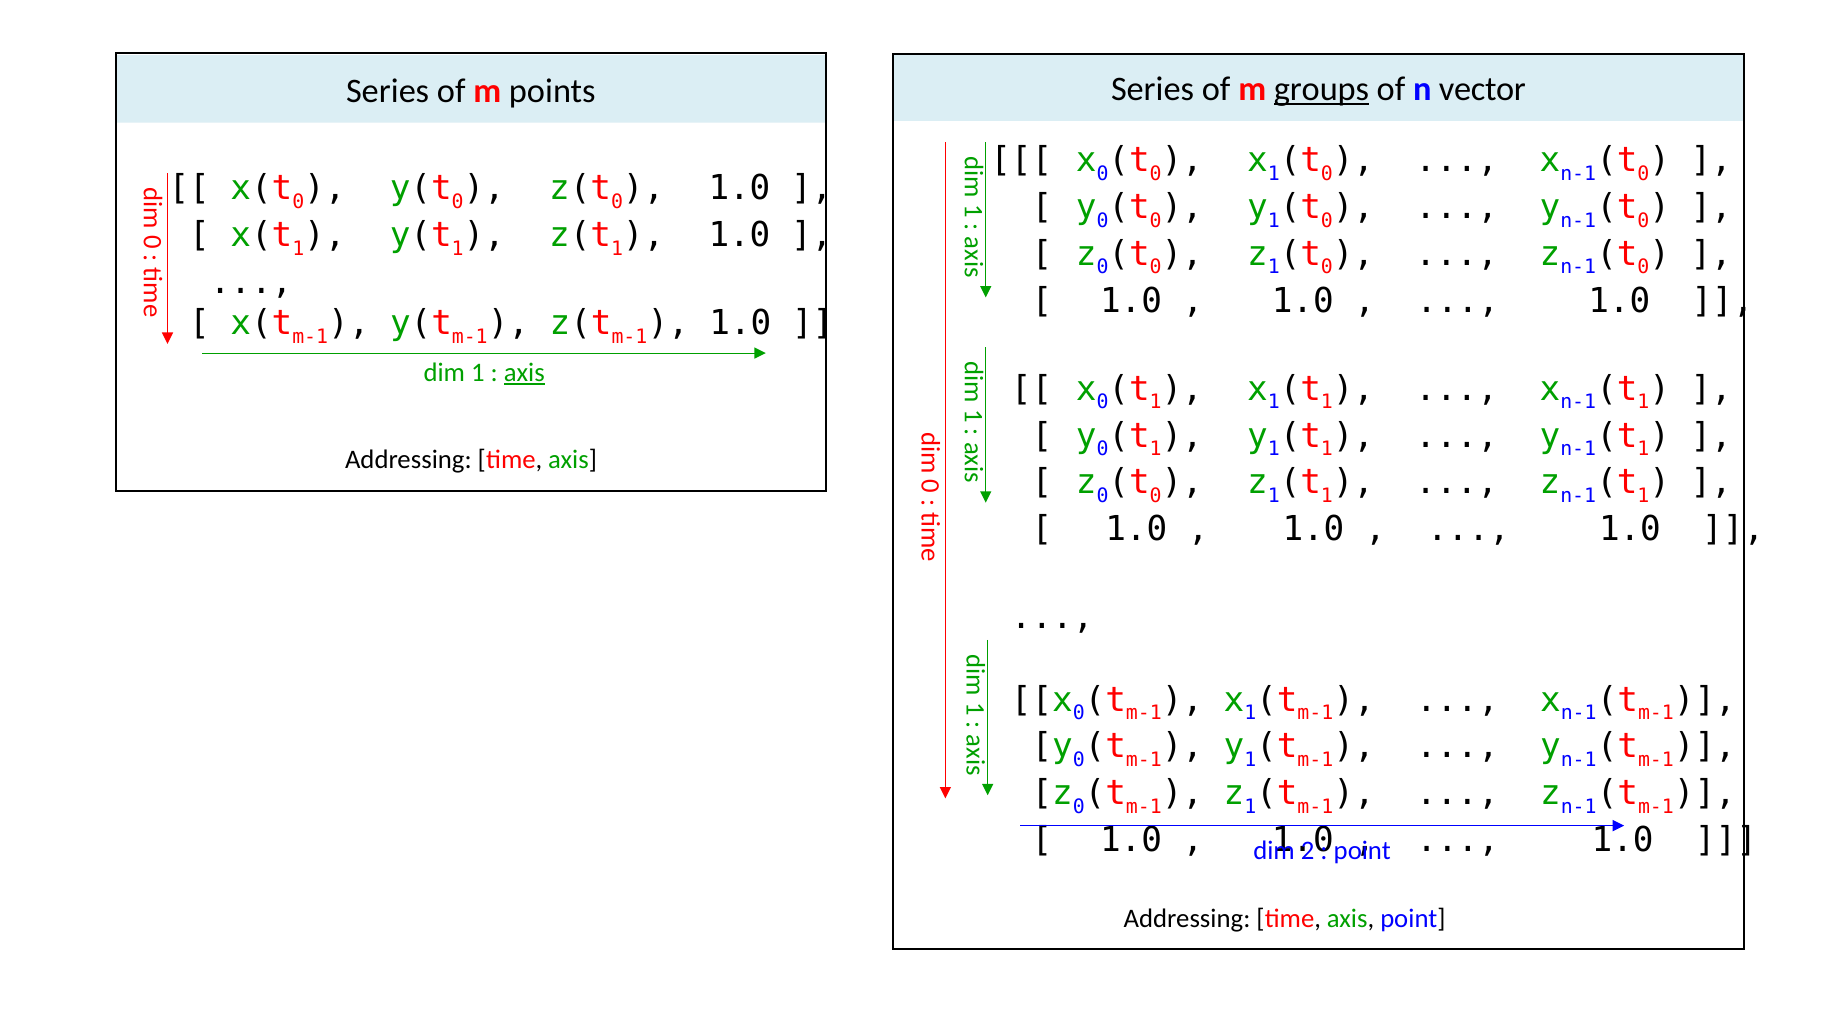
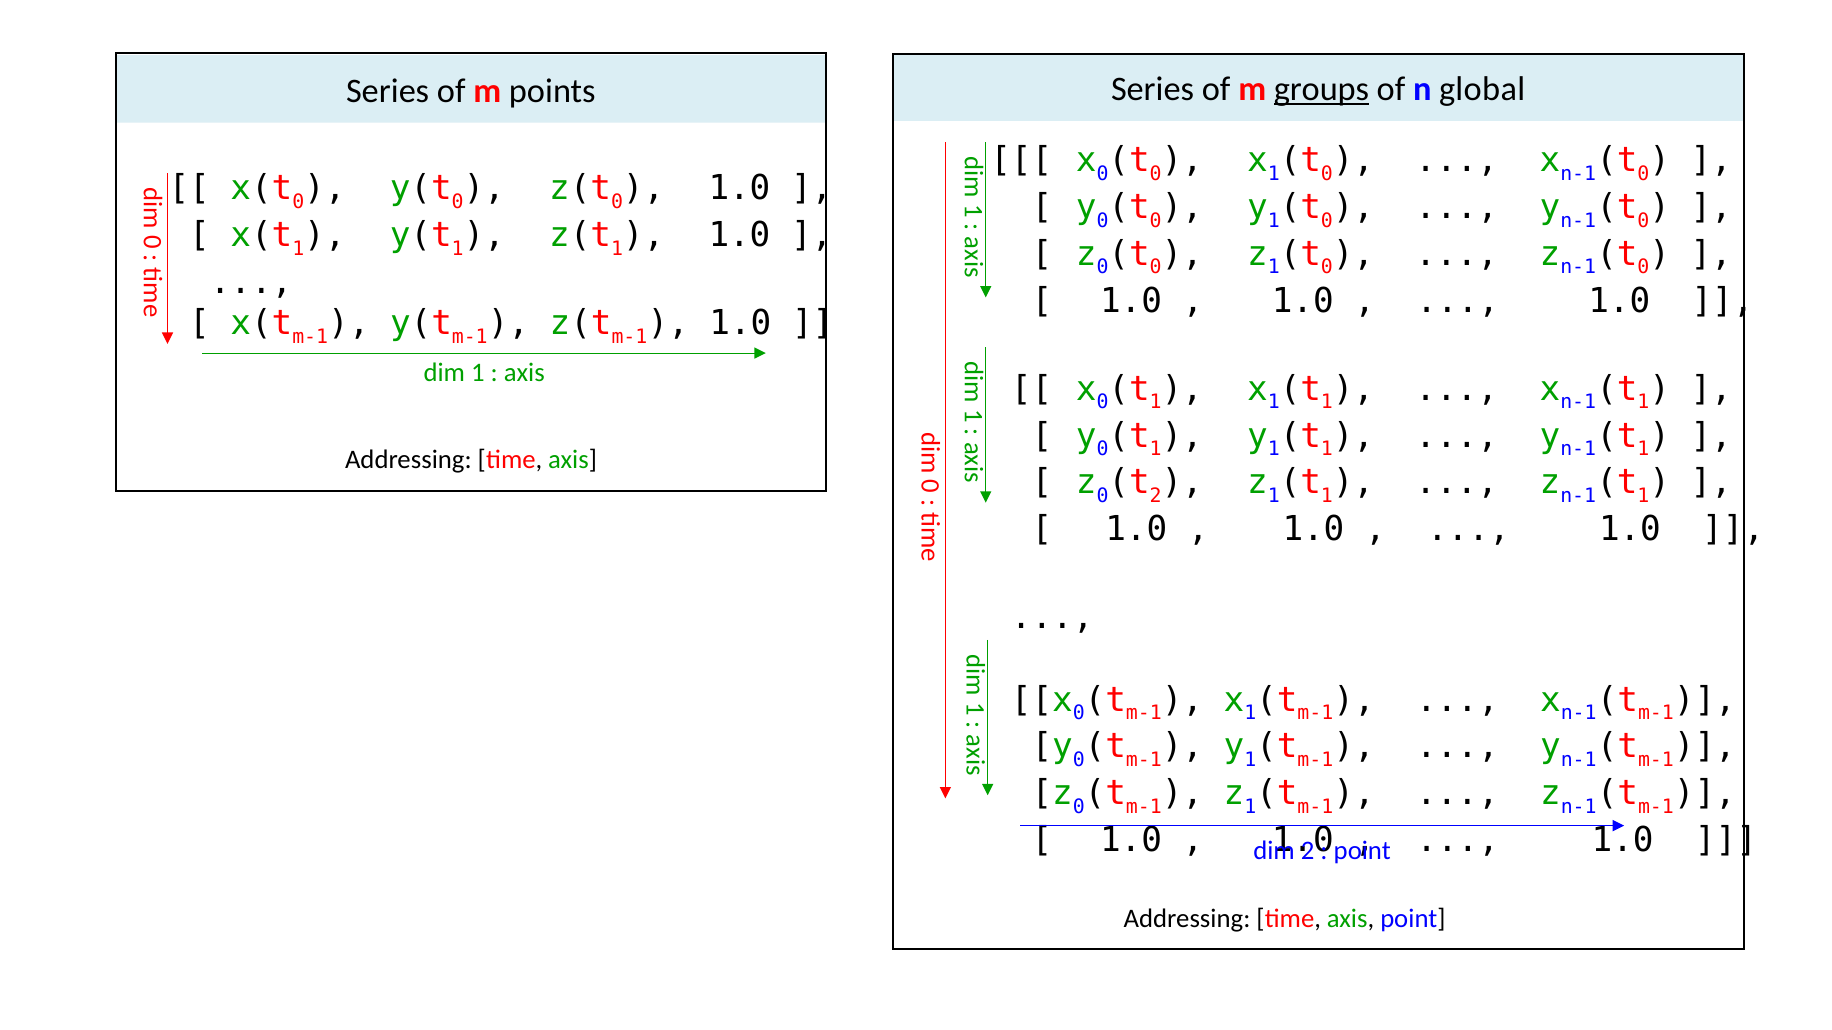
vector: vector -> global (1482, 90)
axis underline: present -> none (524, 373)
0: 0 -> 2 (1156, 496)
